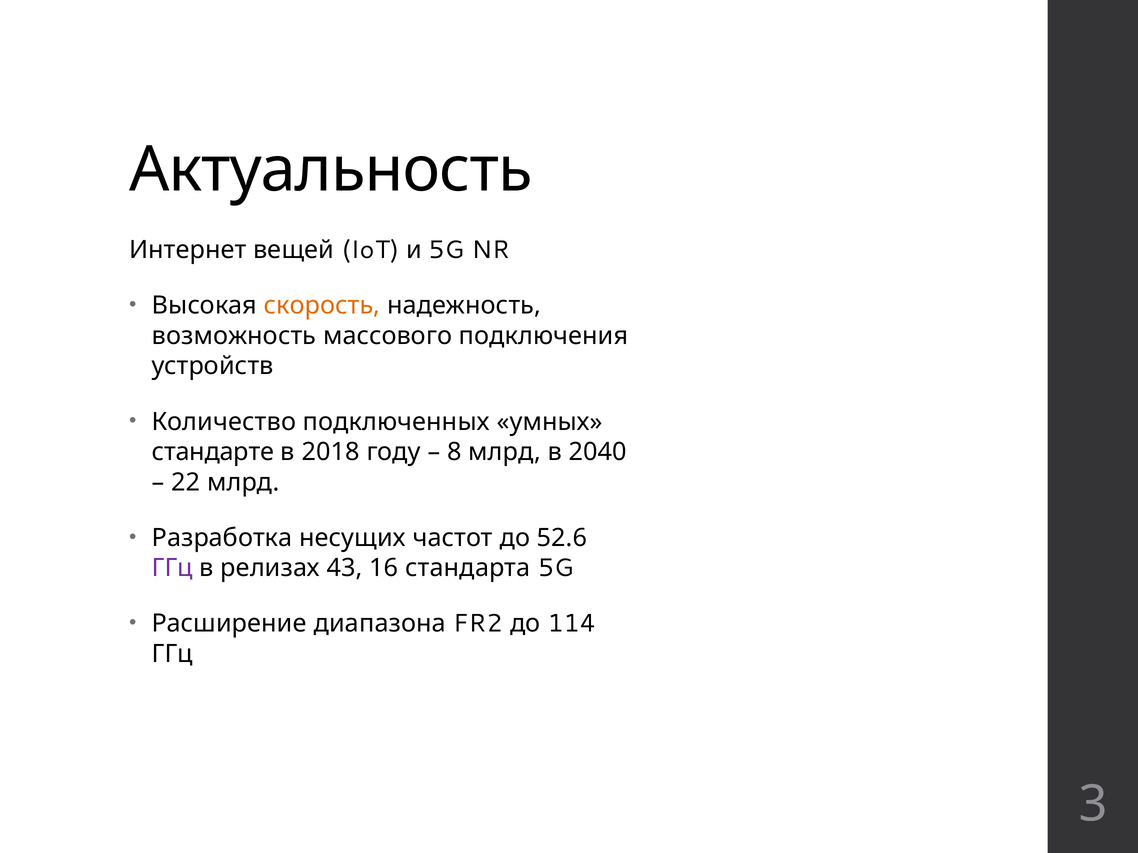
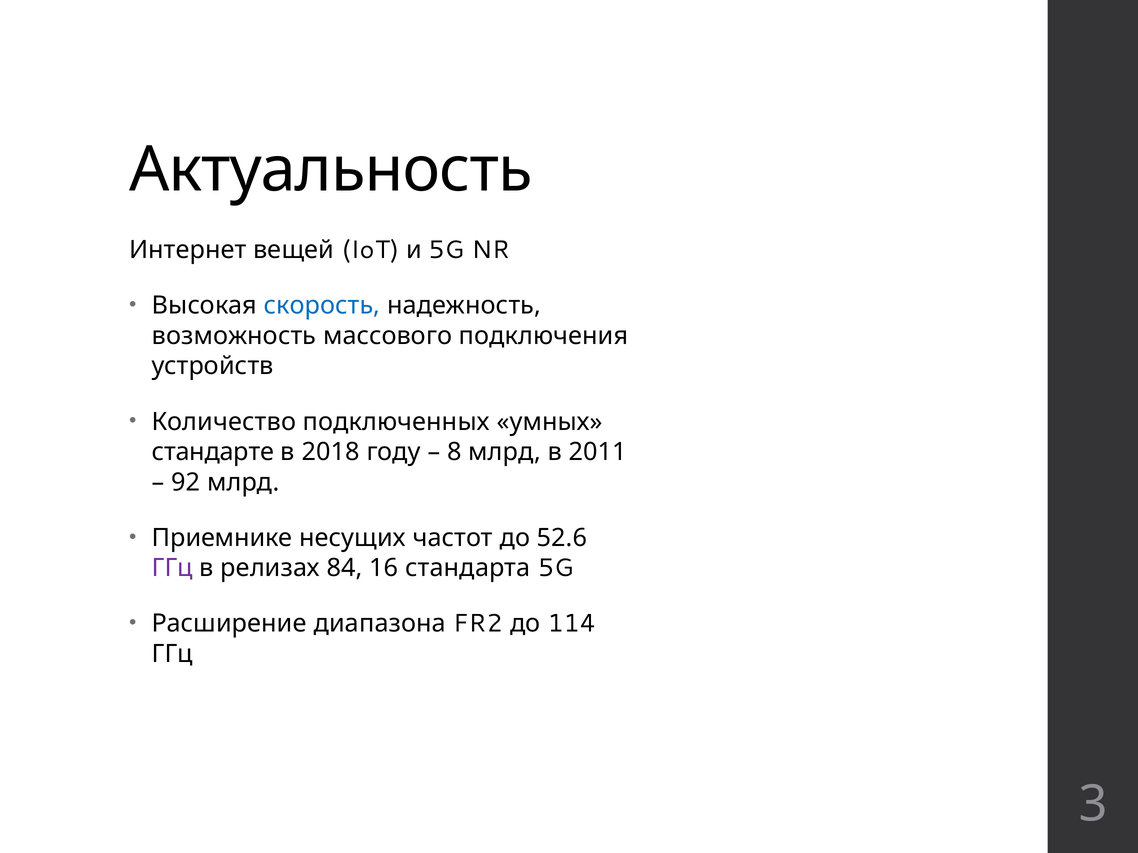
скорость colour: orange -> blue (322, 306)
2040: 2040 -> 2011 (598, 452)
22: 22 -> 92 (186, 483)
Разработка: Разработка -> Приемнике (222, 538)
43: 43 -> 84 (345, 568)
